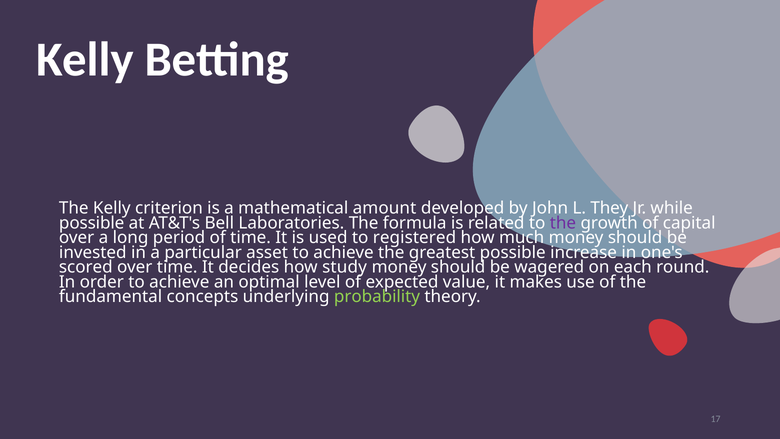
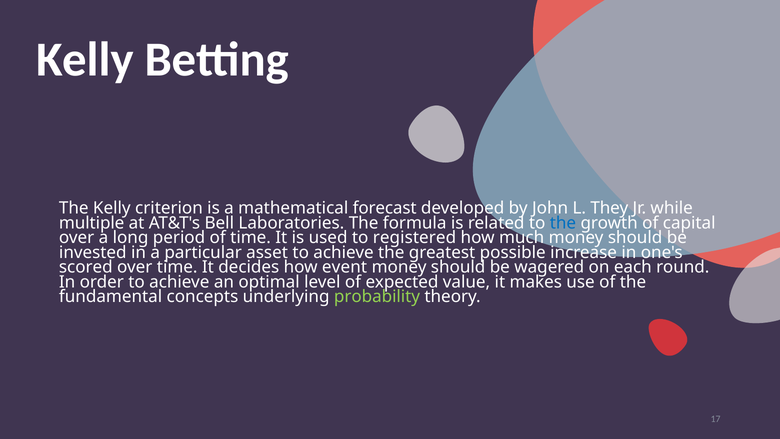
amount: amount -> forecast (385, 208)
possible: possible -> multiple (92, 223)
the colour: purple -> blue (563, 223)
study: study -> event (345, 267)
